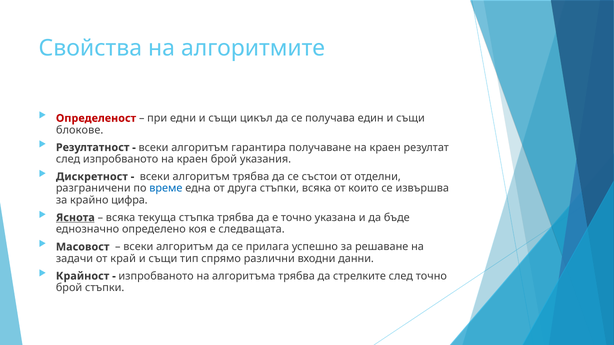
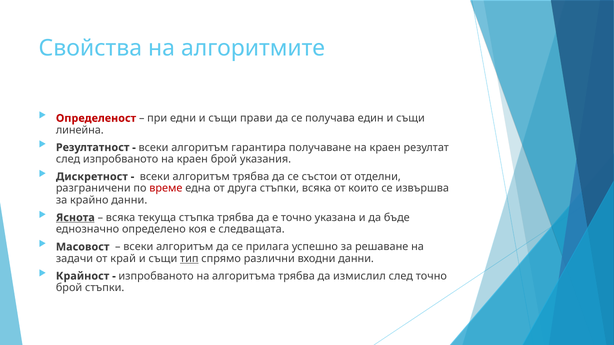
цикъл: цикъл -> прави (256, 118)
блокове: блокове -> линейна (80, 130)
време colour: blue -> red (166, 189)
крайно цифра: цифра -> данни (129, 200)
тип underline: none -> present (189, 259)
стрелките: стрелките -> измислил (359, 276)
